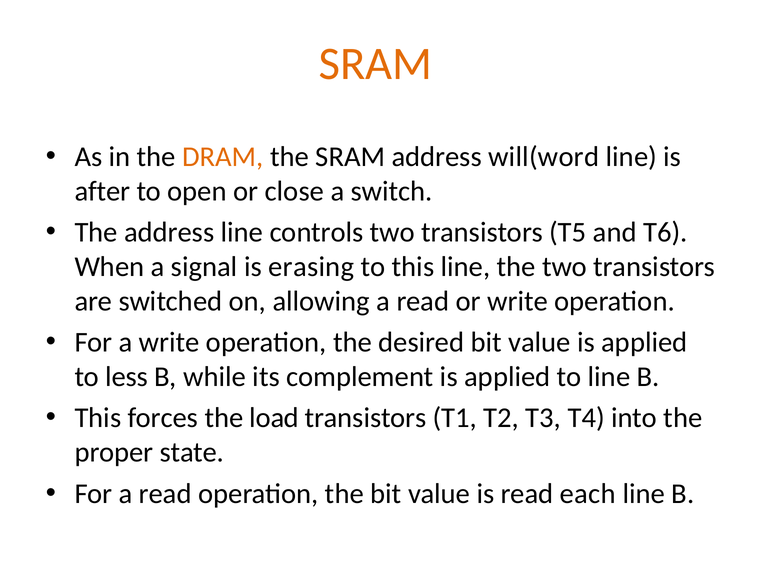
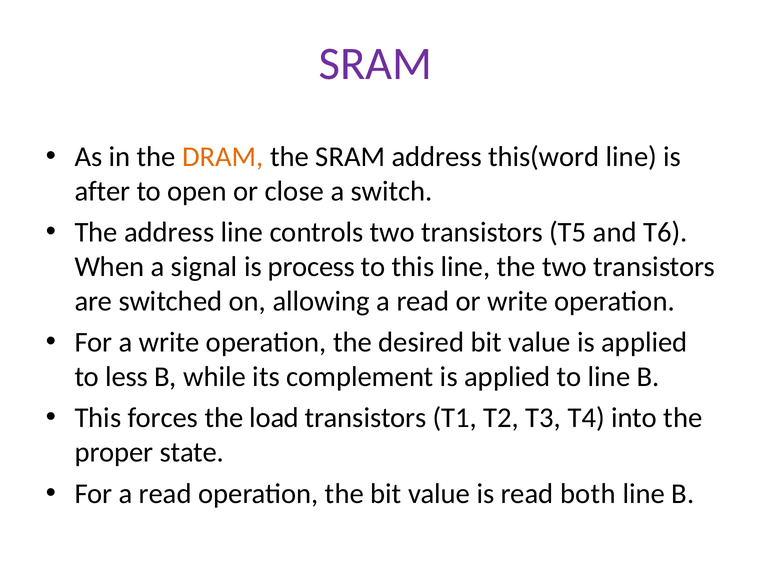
SRAM colour: orange -> purple (375, 64)
will(word: will(word -> this(word (544, 157)
erasing: erasing -> process (312, 267)
each: each -> both (588, 494)
